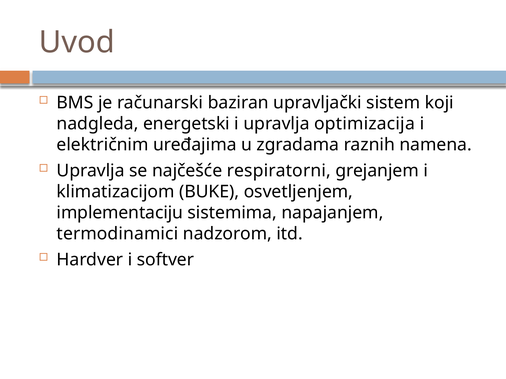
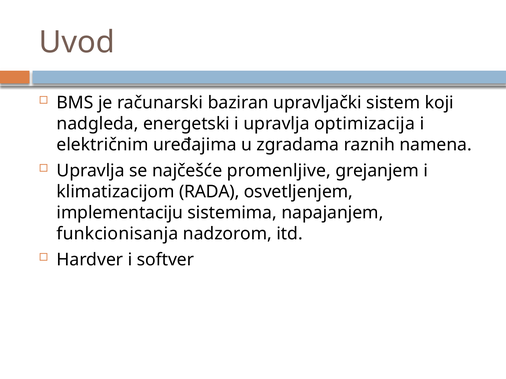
respiratorni: respiratorni -> promenljive (279, 171)
BUKE: BUKE -> RADA (209, 192)
termodinamici: termodinamici -> funkcionisanja (117, 234)
